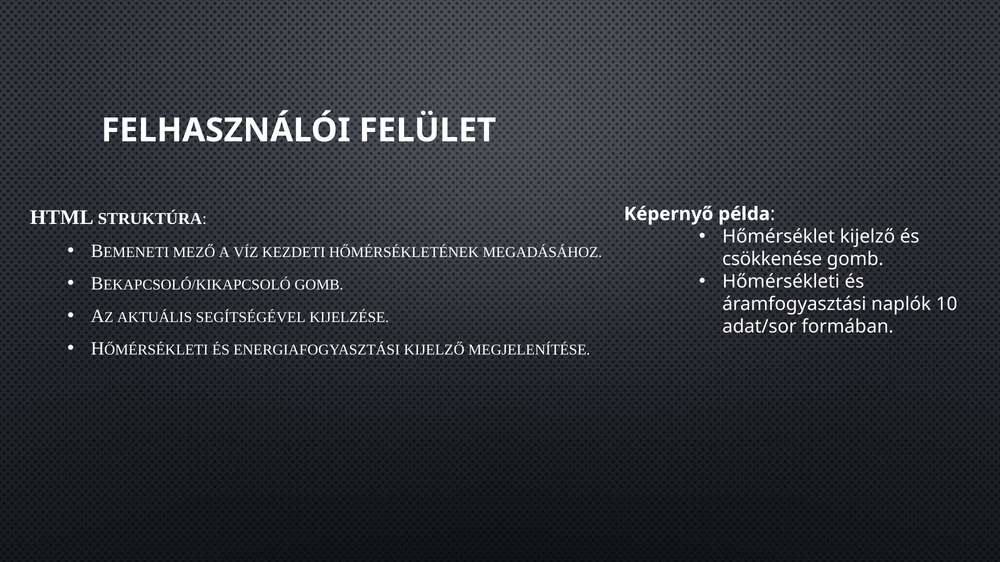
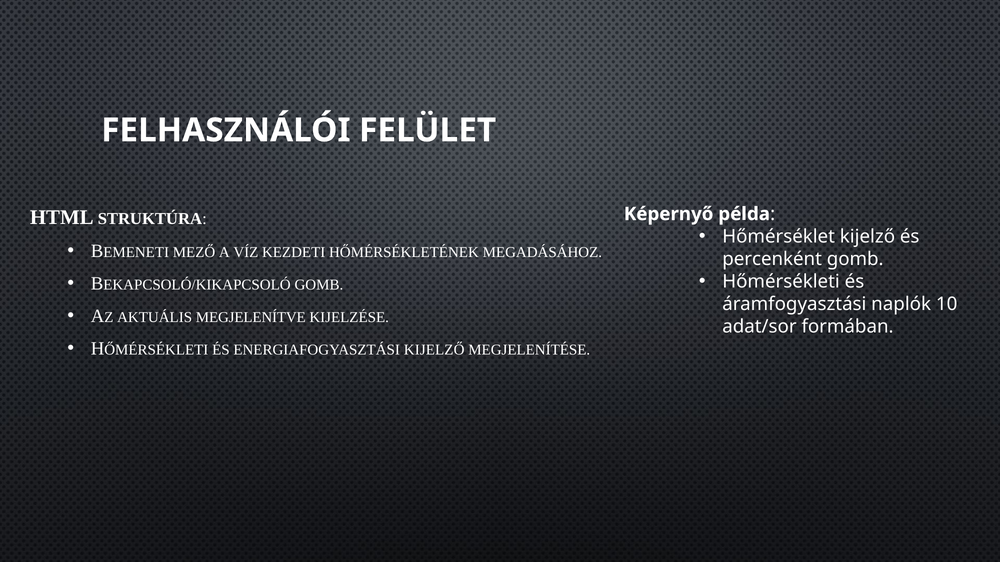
csökkenése: csökkenése -> percenként (772, 259)
SEGÍTSÉGÉVEL: SEGÍTSÉGÉVEL -> MEGJELENÍTVE (251, 318)
